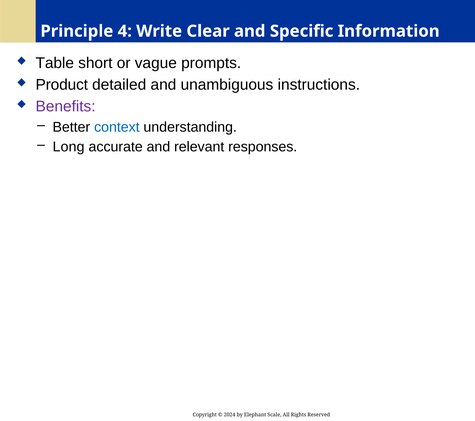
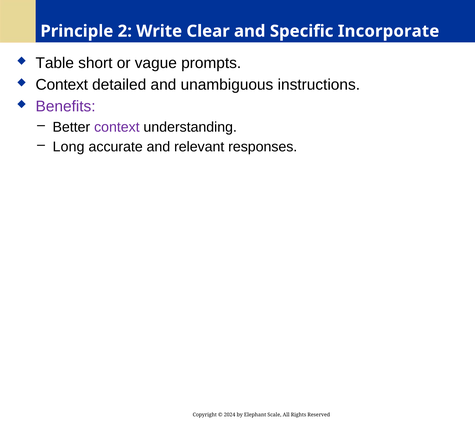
4: 4 -> 2 (125, 31)
Information: Information -> Incorporate (389, 31)
Product: Product -> Context (62, 85)
context colour: blue -> purple (117, 127)
